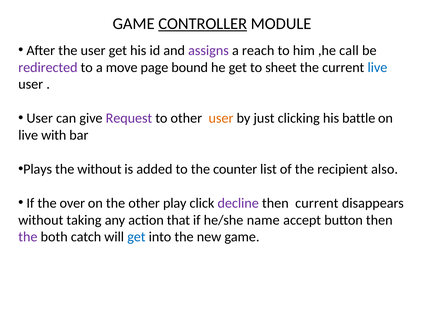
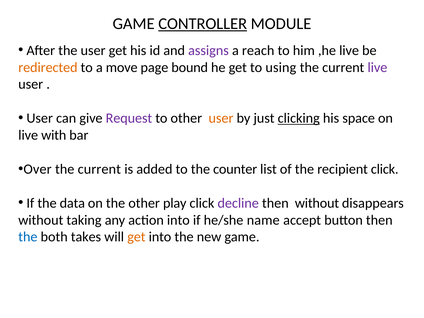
,he call: call -> live (349, 50)
redirected colour: purple -> orange (48, 67)
sheet: sheet -> using (281, 67)
live colour: blue -> purple (377, 67)
clicking underline: none -> present (299, 118)
battle: battle -> space (359, 118)
Plays: Plays -> Over (38, 169)
without: without -> current (99, 169)
recipient also: also -> click (385, 169)
over: over -> data (72, 203)
then current: current -> without (317, 203)
action that: that -> into (178, 220)
the colour: purple -> blue (28, 237)
catch: catch -> takes (86, 237)
get colour: blue -> orange (136, 237)
